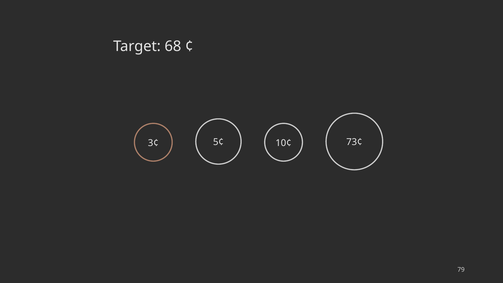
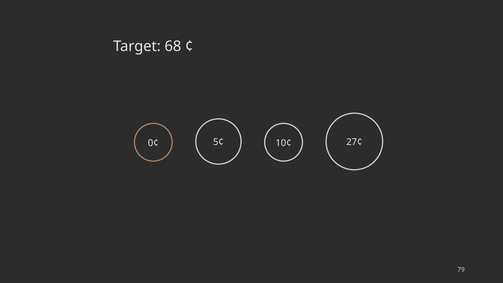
3¢: 3¢ -> 0¢ (153, 143)
73¢: 73¢ -> 27¢ (354, 142)
